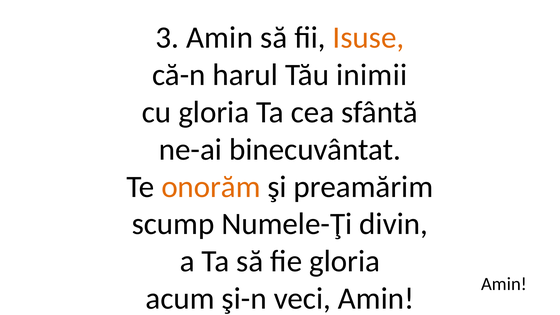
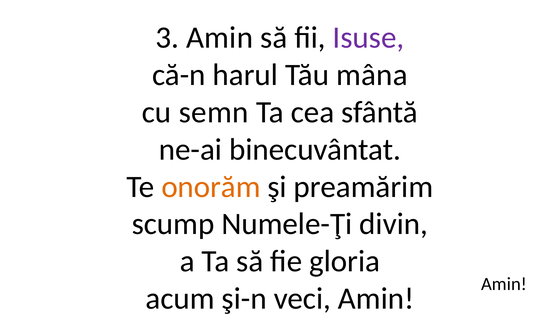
Isuse colour: orange -> purple (368, 37)
inimii: inimii -> mâna (372, 75)
cu gloria: gloria -> semn (214, 112)
